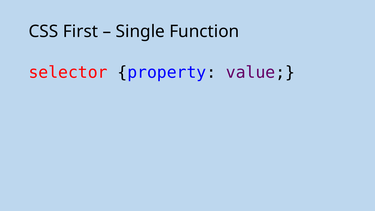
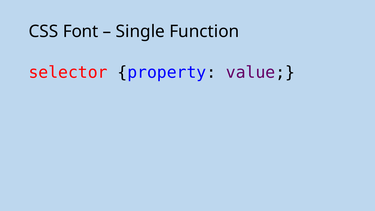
First: First -> Font (81, 32)
